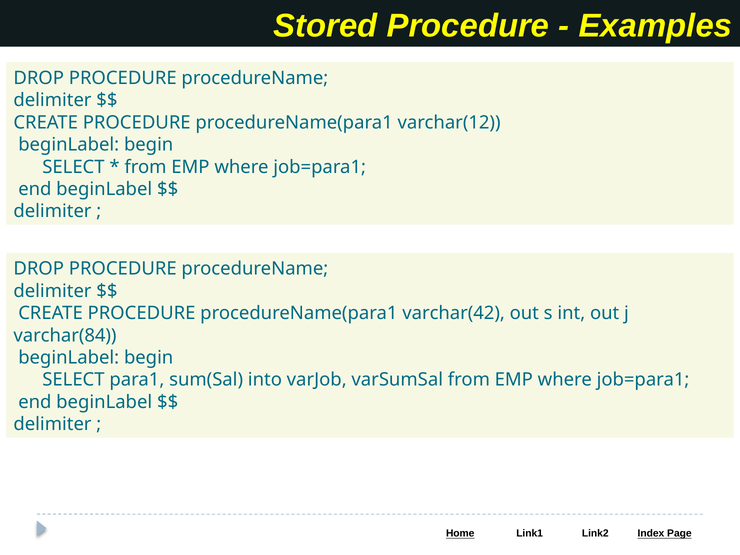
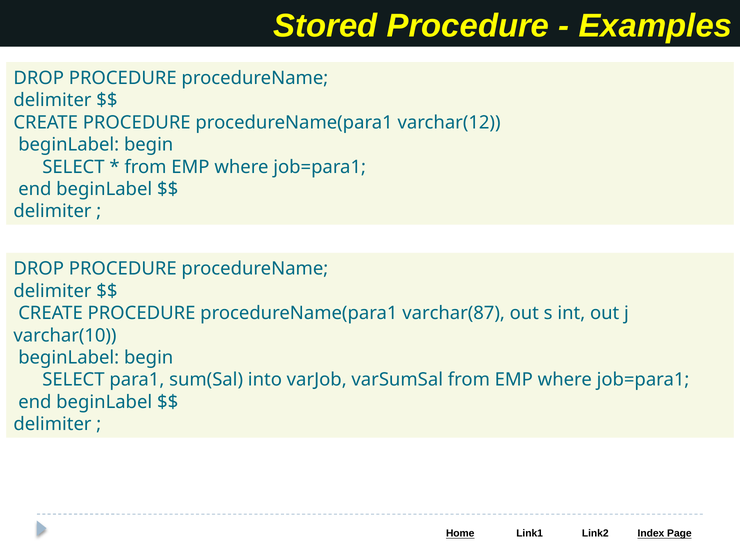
varchar(42: varchar(42 -> varchar(87 (454, 313)
varchar(84: varchar(84 -> varchar(10 (65, 335)
